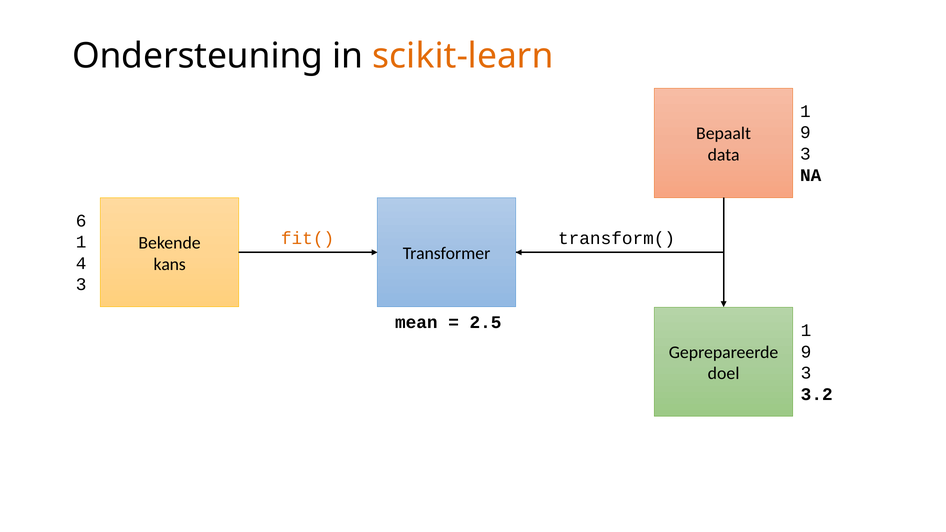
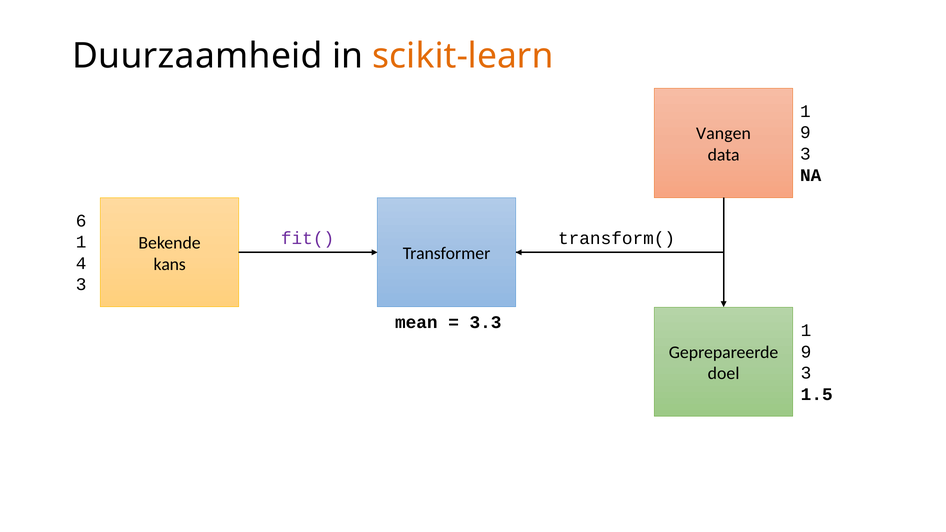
Ondersteuning: Ondersteuning -> Duurzaamheid (197, 56)
Bepaalt: Bepaalt -> Vangen (724, 134)
fit( colour: orange -> purple (308, 239)
2.5: 2.5 -> 3.3 (486, 322)
3.2: 3.2 -> 1.5 (817, 394)
